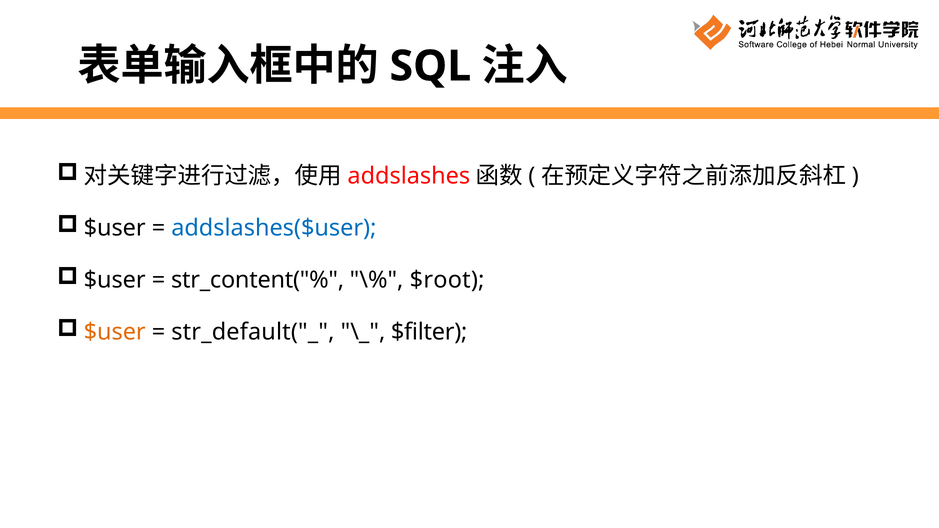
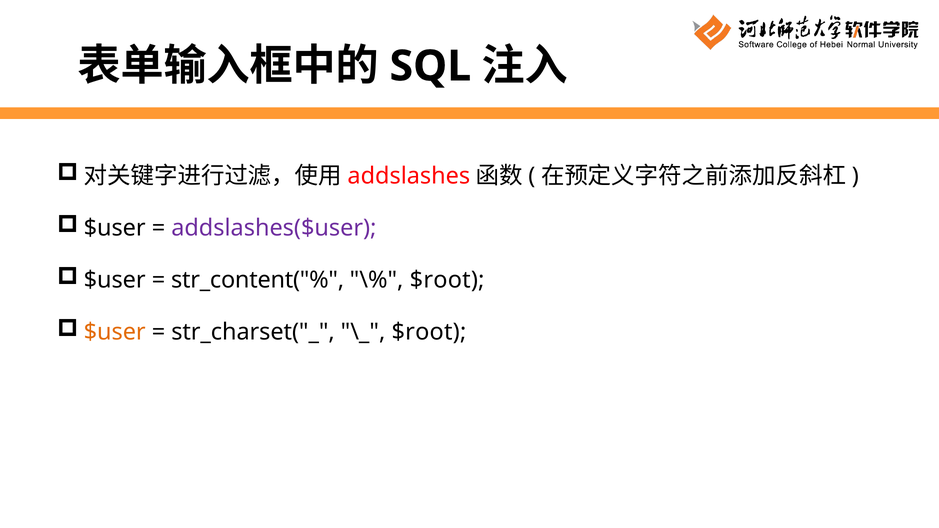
addslashes($user colour: blue -> purple (274, 228)
str_default("_: str_default("_ -> str_charset("_ (253, 332)
$filter: $filter -> $root (429, 332)
